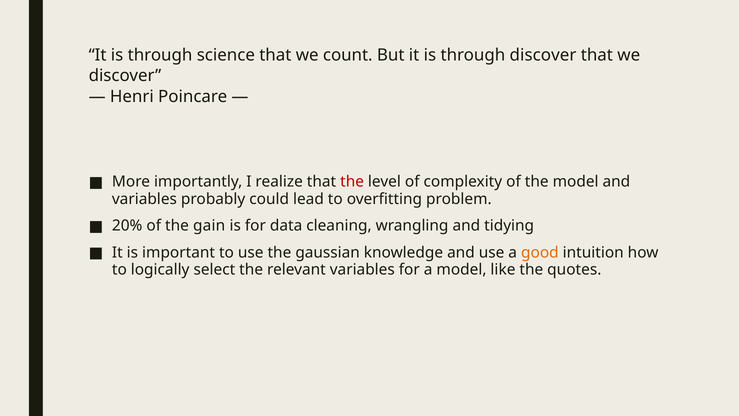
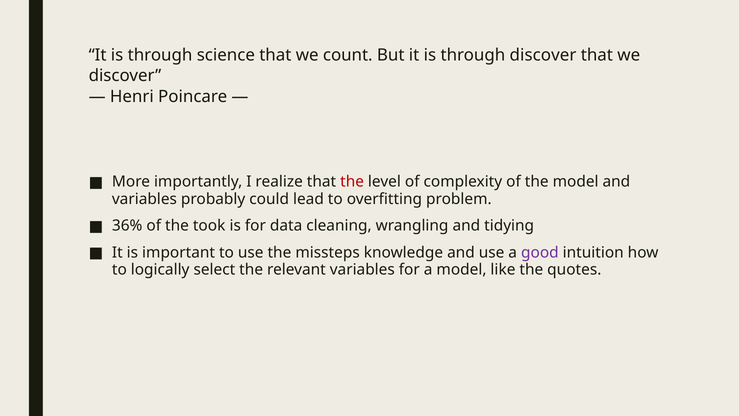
20%: 20% -> 36% (127, 226)
gain: gain -> took (209, 226)
gaussian: gaussian -> missteps (328, 252)
good colour: orange -> purple (540, 252)
